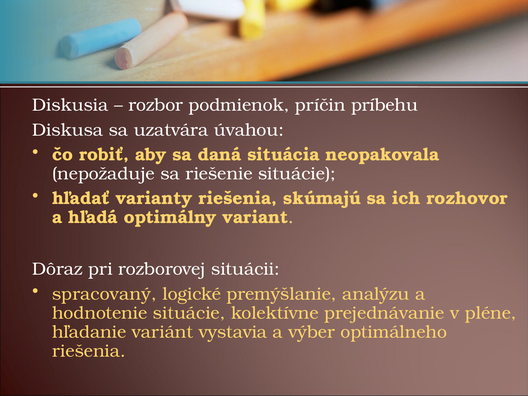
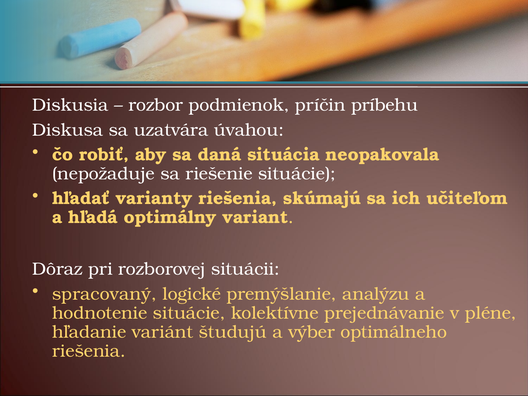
rozhovor: rozhovor -> učiteľom (467, 198)
vystavia: vystavia -> študujú (233, 332)
